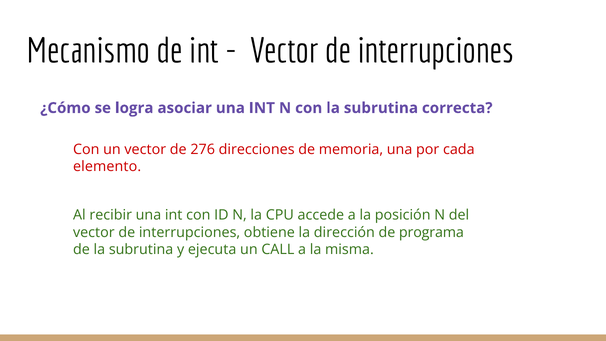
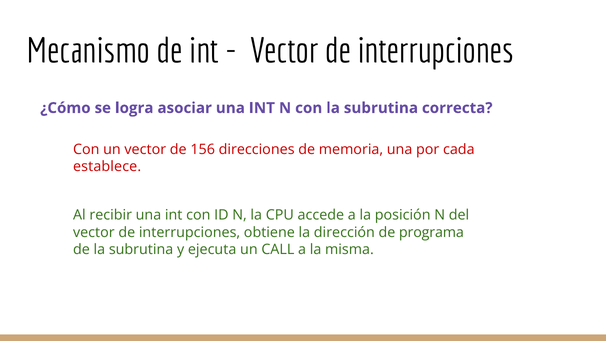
276: 276 -> 156 (203, 149)
elemento: elemento -> establece (107, 167)
